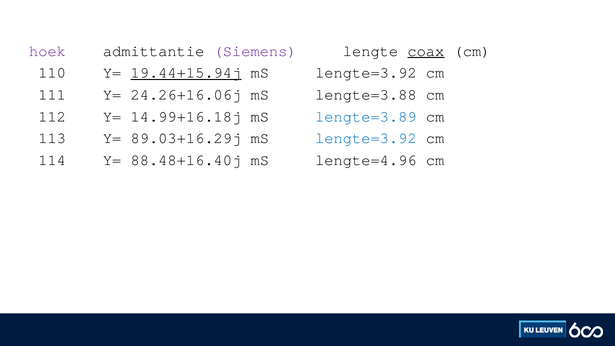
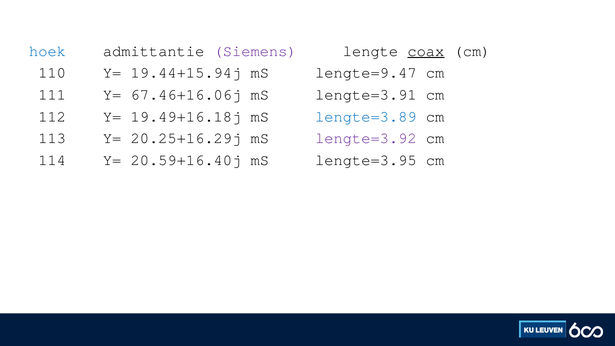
hoek colour: purple -> blue (48, 51)
19.44+15.94j underline: present -> none (186, 73)
lengte=3.92: lengte=3.92 -> lengte=9.47 (366, 73)
24.26+16.06j: 24.26+16.06j -> 67.46+16.06j (186, 95)
lengte=3.88: lengte=3.88 -> lengte=3.91 (366, 95)
14.99+16.18j: 14.99+16.18j -> 19.49+16.18j (186, 116)
89.03+16.29j: 89.03+16.29j -> 20.25+16.29j (186, 138)
lengte=3.92 colour: blue -> purple (366, 138)
88.48+16.40j: 88.48+16.40j -> 20.59+16.40j (186, 160)
lengte=4.96: lengte=4.96 -> lengte=3.95 (366, 160)
